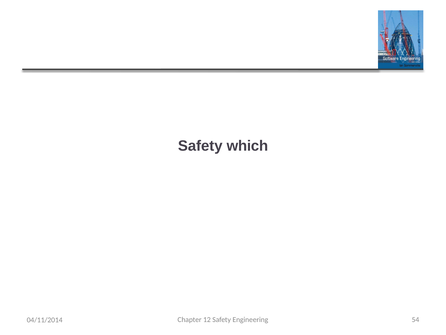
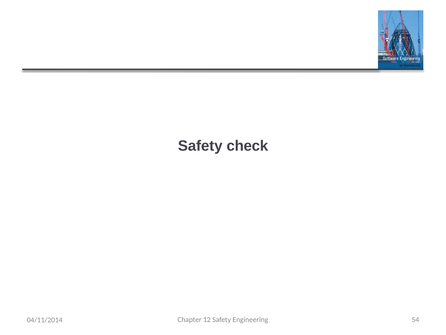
which: which -> check (247, 146)
